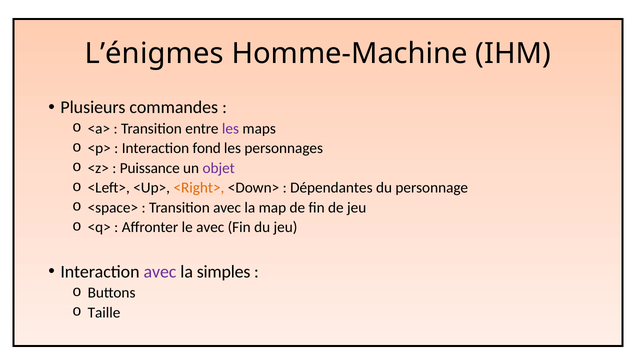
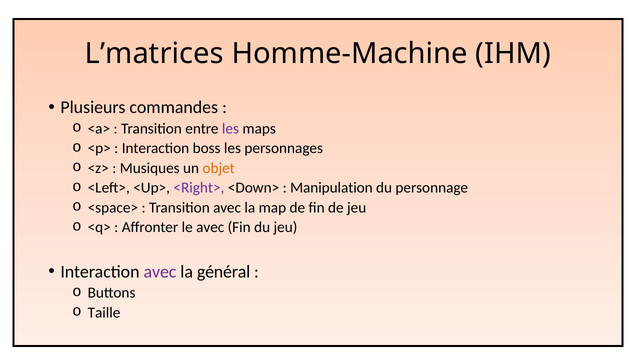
L’énigmes: L’énigmes -> L’matrices (154, 53)
fond: fond -> boss (207, 148)
Puissance: Puissance -> Musiques (150, 168)
objet colour: purple -> orange (219, 168)
<Right> colour: orange -> purple (199, 188)
Dépendantes: Dépendantes -> Manipulation (331, 188)
simples: simples -> général (224, 271)
